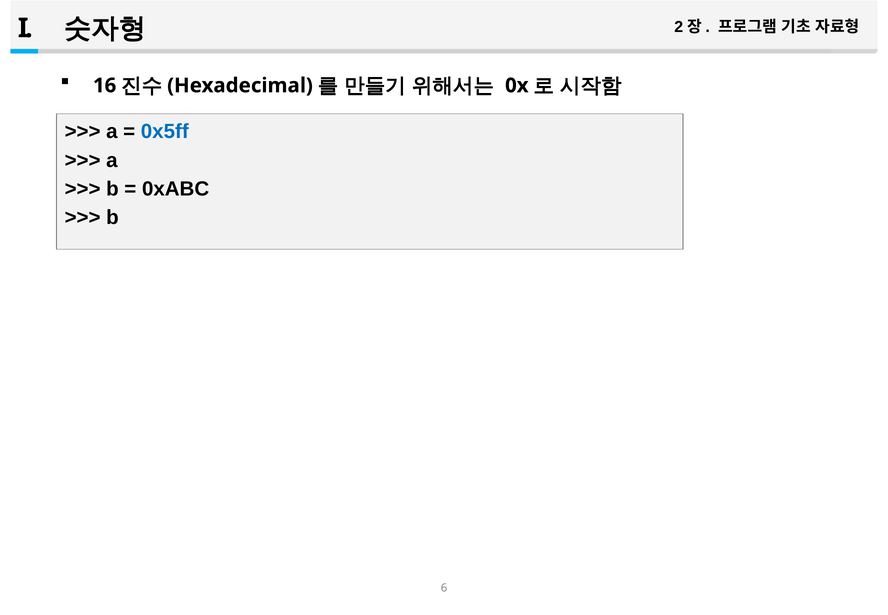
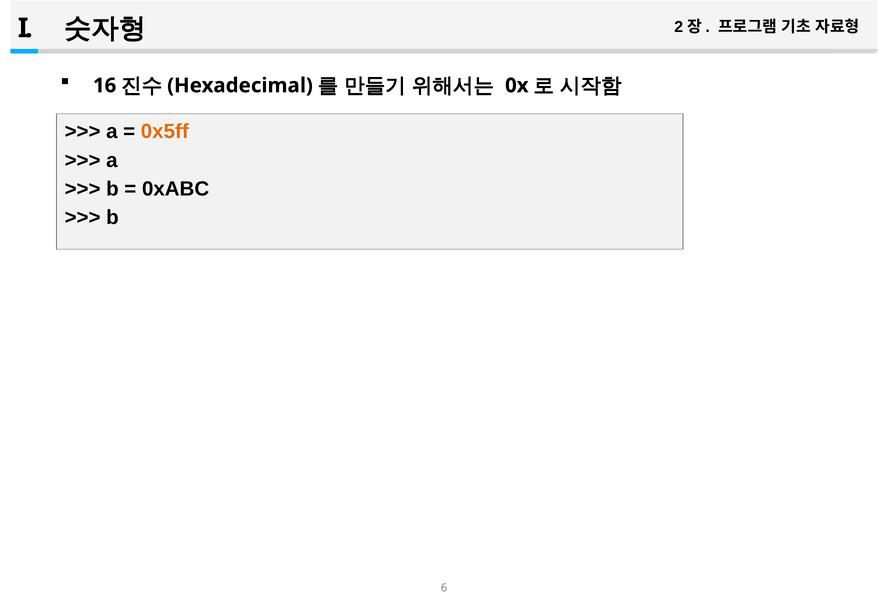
0x5ff colour: blue -> orange (165, 132)
